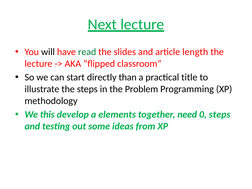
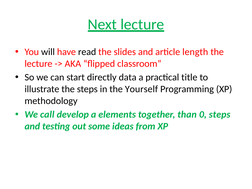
read colour: green -> black (87, 52)
than: than -> data (128, 77)
Problem: Problem -> Yourself (141, 89)
this: this -> call (47, 115)
need: need -> than (187, 115)
